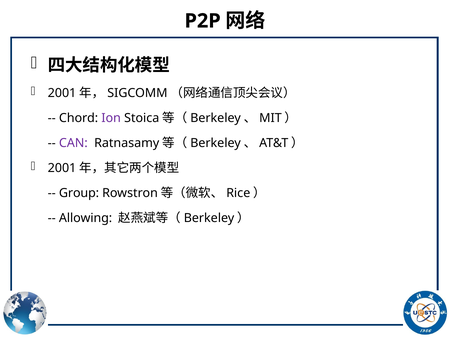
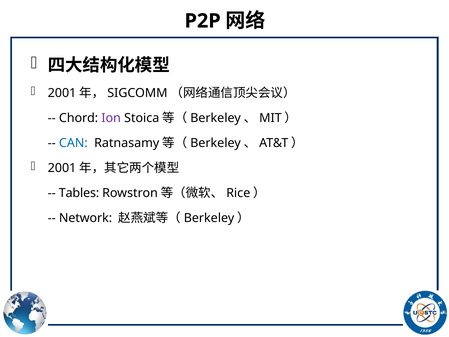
CAN colour: purple -> blue (73, 143)
Group: Group -> Tables (79, 193)
Allowing: Allowing -> Network (86, 218)
